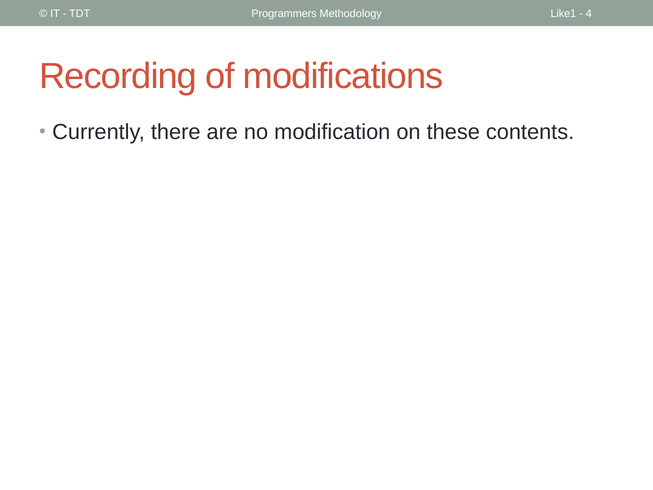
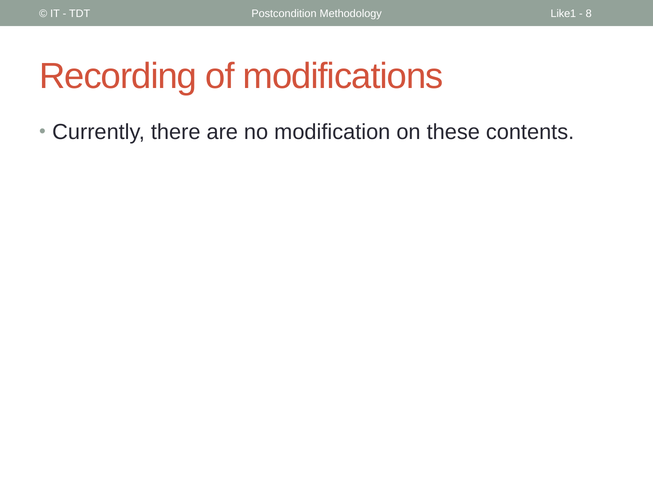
Programmers: Programmers -> Postcondition (284, 14)
4: 4 -> 8 (589, 14)
